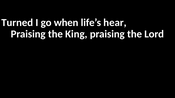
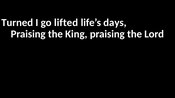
when: when -> lifted (66, 23)
hear: hear -> days (115, 23)
